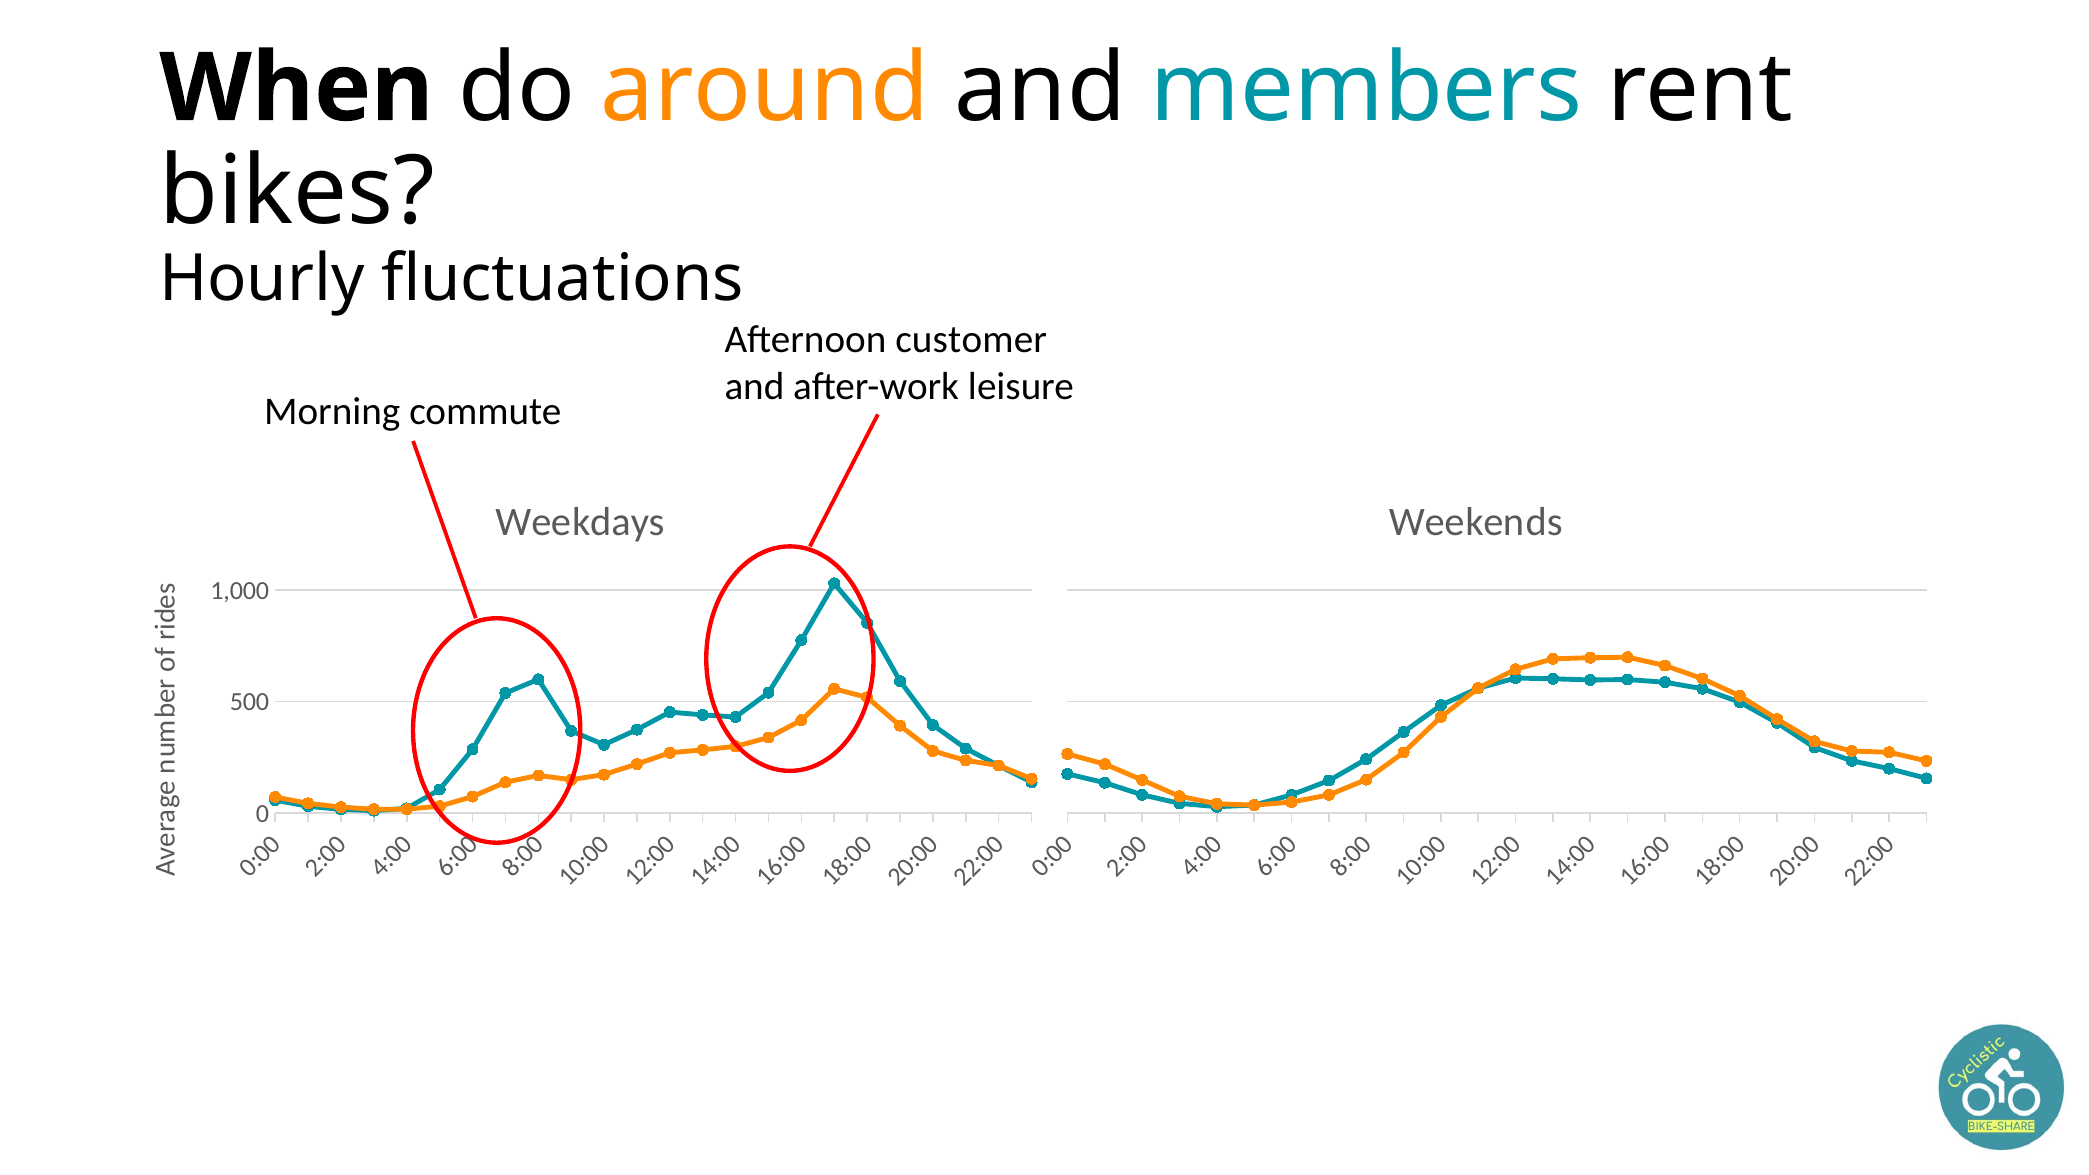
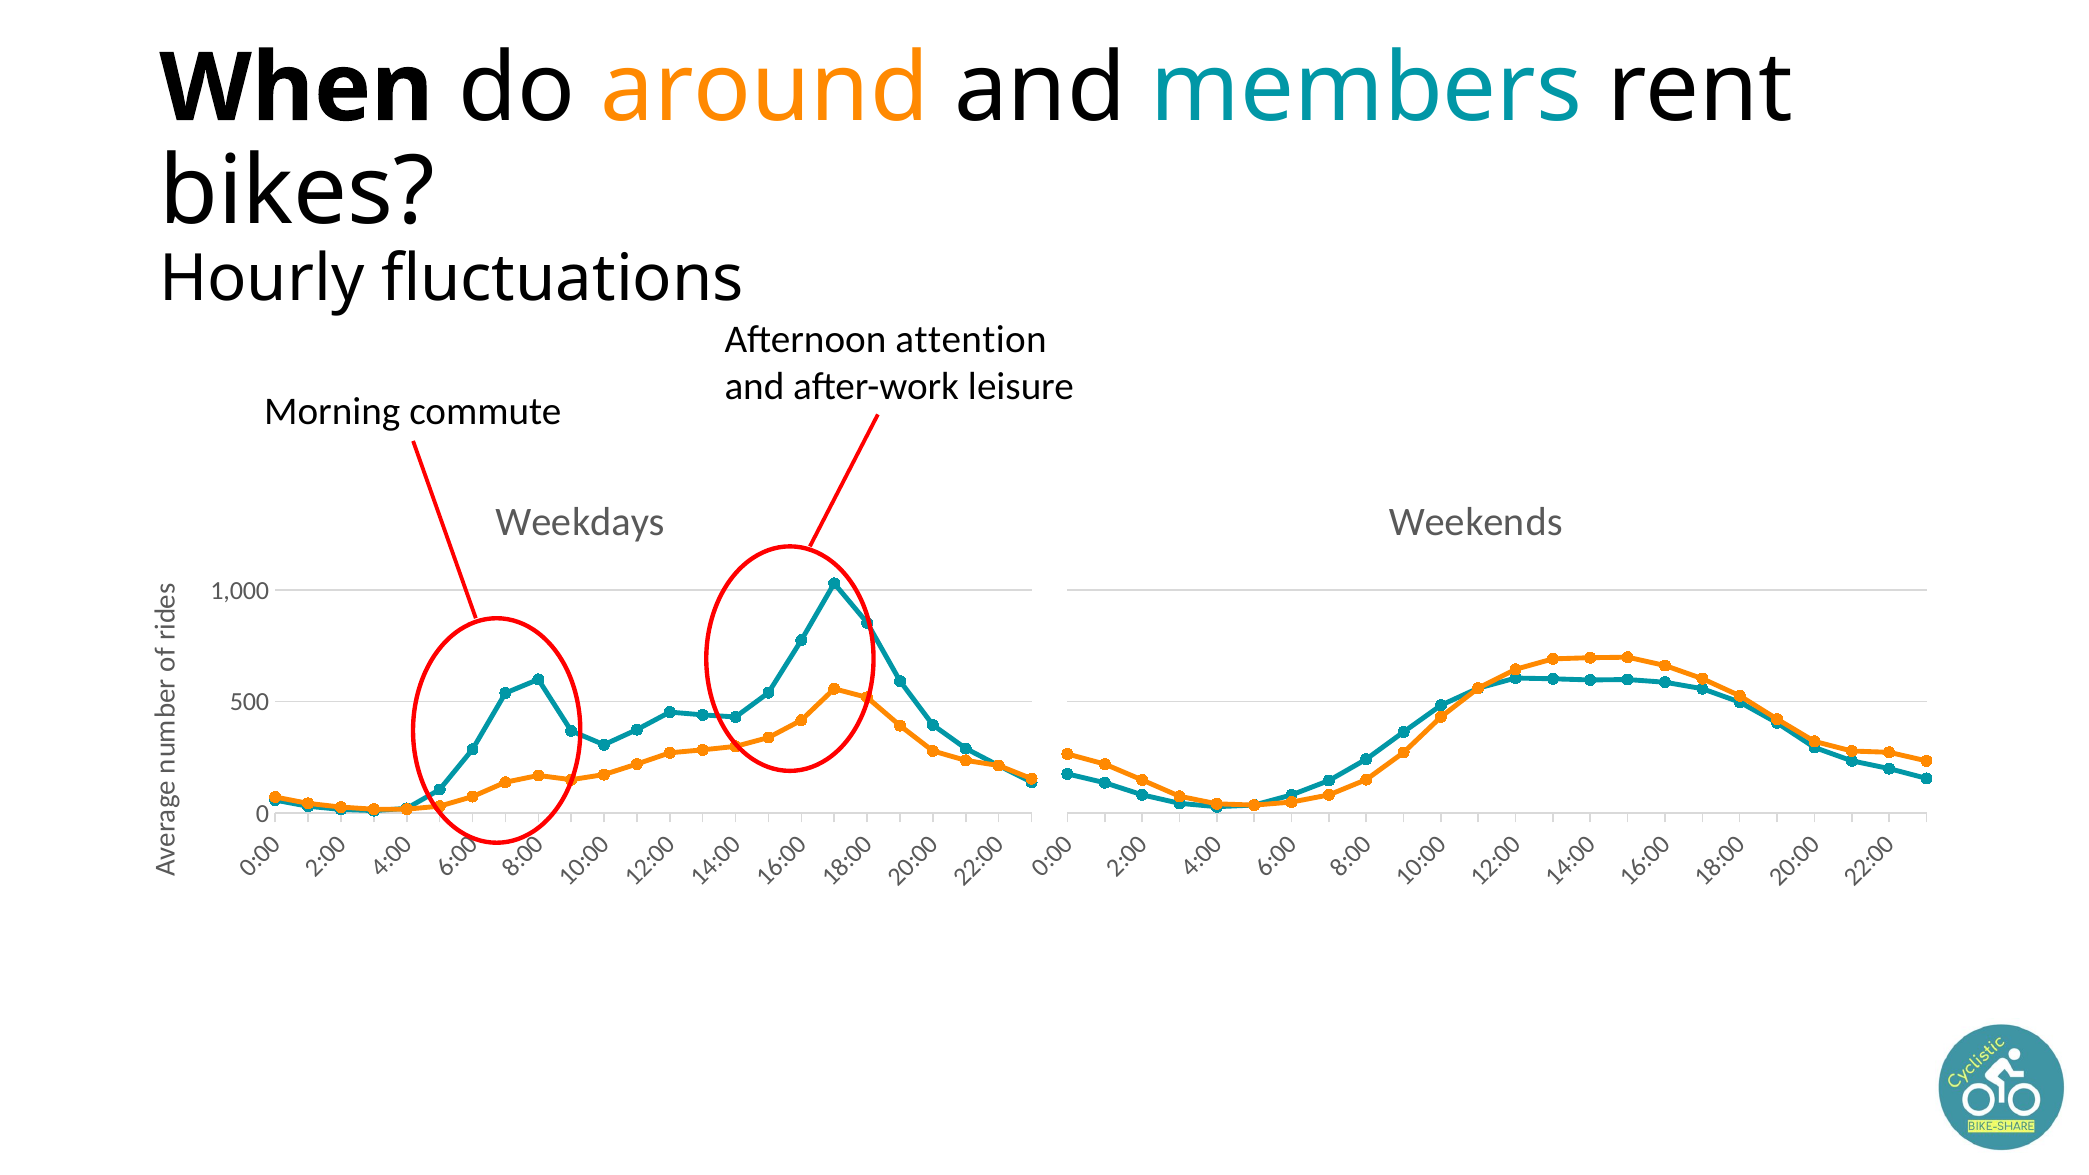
customer: customer -> attention (971, 340)
